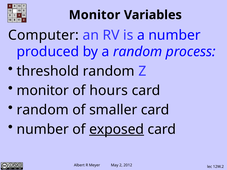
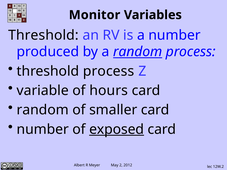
Computer: Computer -> Threshold (43, 35)
random underline: none -> present (138, 52)
threshold random: random -> process (109, 71)
monitor: monitor -> variable (43, 91)
